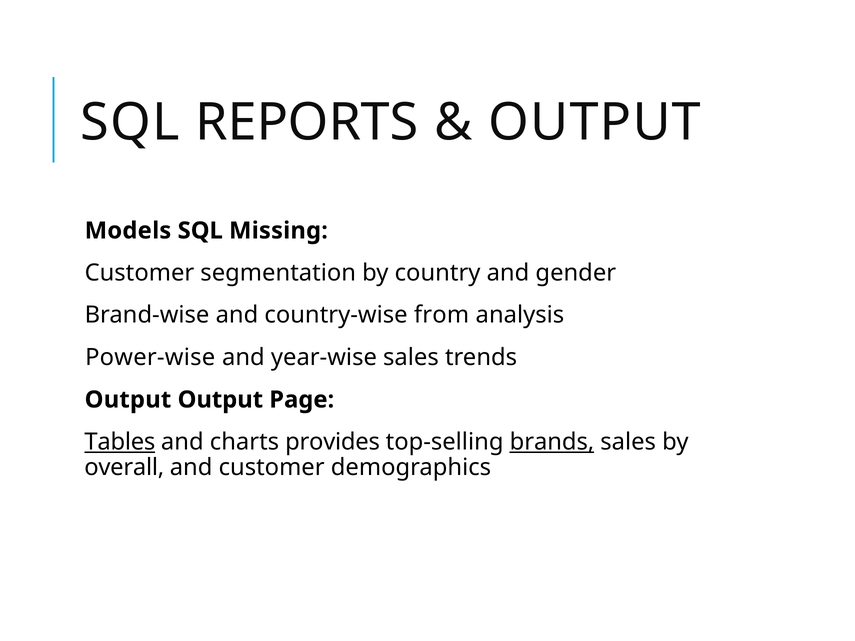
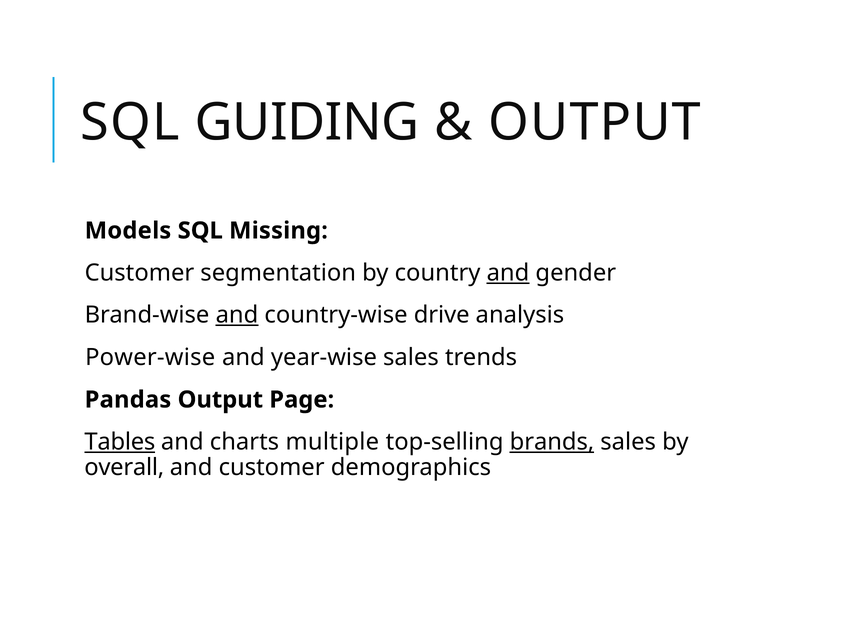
REPORTS: REPORTS -> GUIDING (307, 123)
and underline: none -> present (508, 273)
and underline: none -> present (237, 315)
from: from -> drive (442, 315)
Output: Output -> Pandas (128, 400)
provides: provides -> multiple (332, 442)
